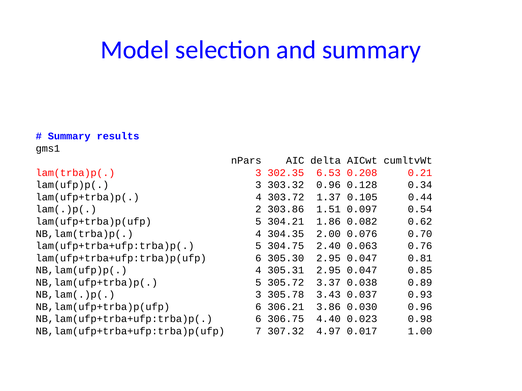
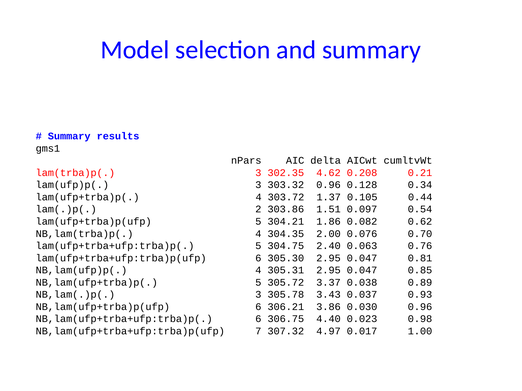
6.53: 6.53 -> 4.62 (328, 173)
